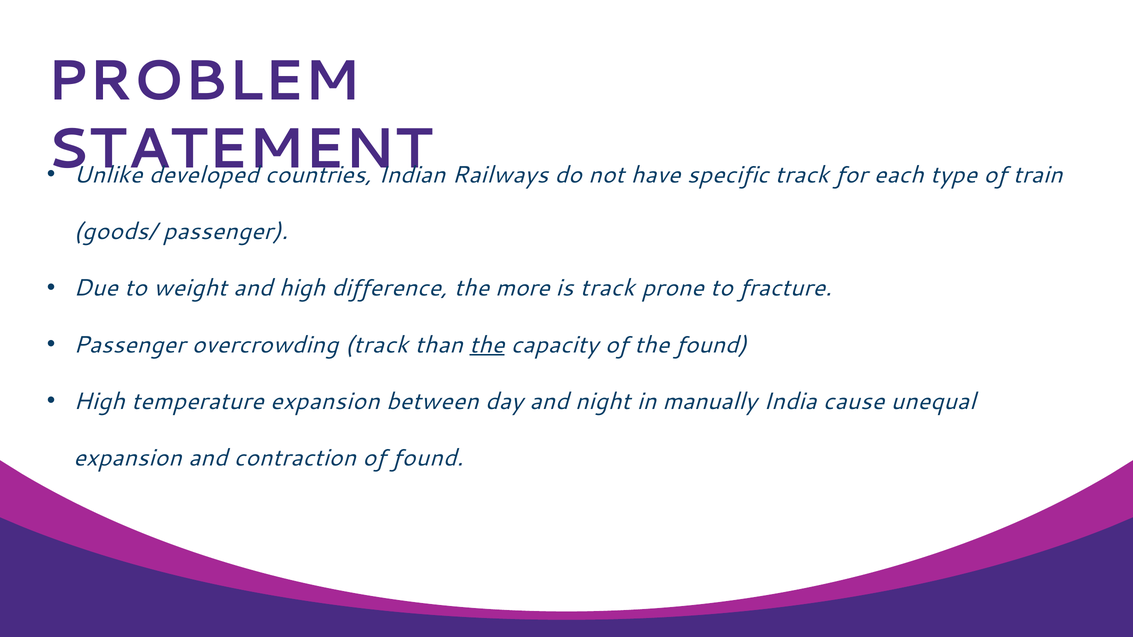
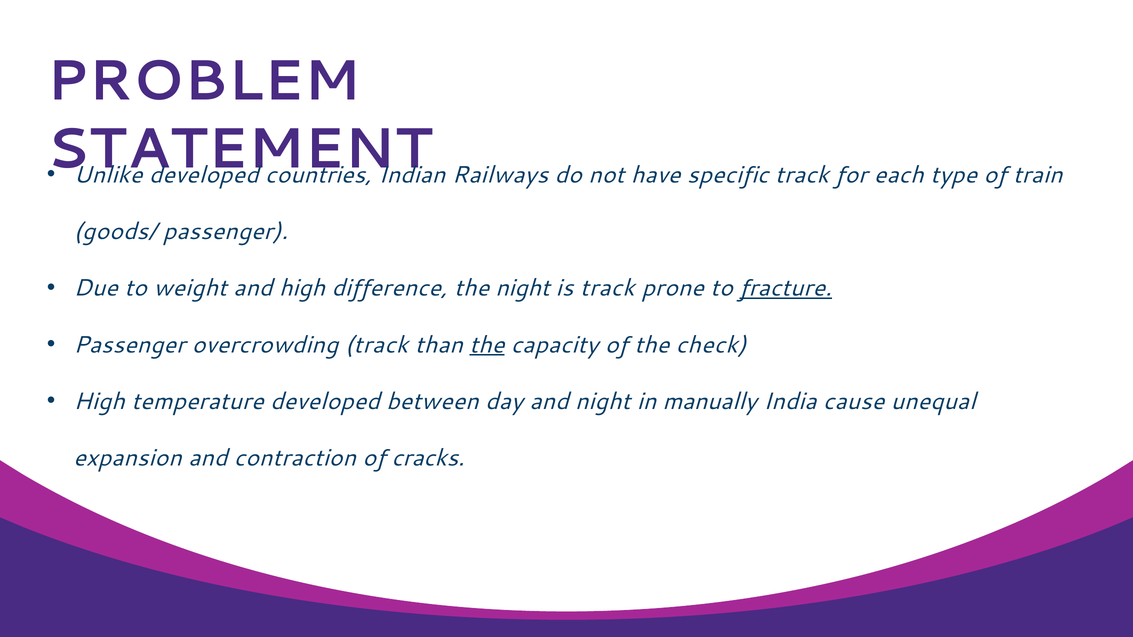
the more: more -> night (523, 288)
fracture underline: none -> present (786, 288)
the found: found -> check (711, 345)
temperature expansion: expansion -> developed (325, 402)
of found: found -> cracks (428, 458)
